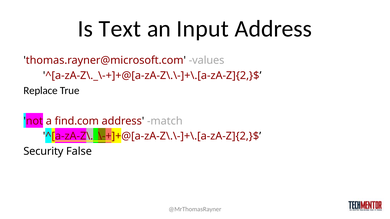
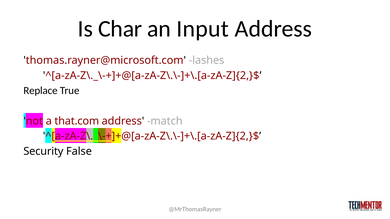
Text: Text -> Char (120, 29)
values: values -> lashes (207, 60)
find.com: find.com -> that.com (77, 121)
